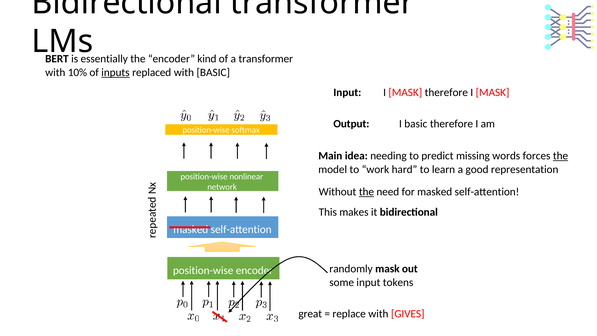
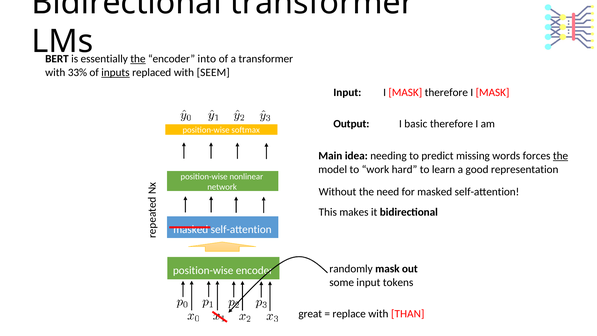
the underline: none -> present (138, 59)
kind: kind -> into (207, 59)
10%: 10% -> 33% (77, 72)
with BASIC: BASIC -> SEEM (213, 72)
the underline: present -> none (367, 192)
GIVES: GIVES -> THAN (408, 314)
